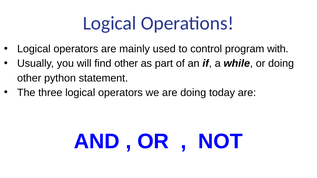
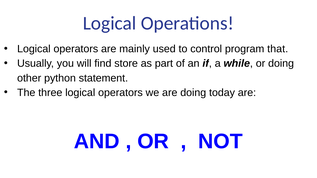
with: with -> that (278, 49)
find other: other -> store (126, 64)
